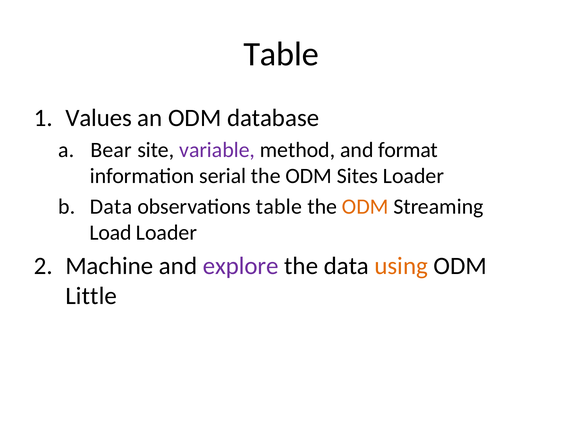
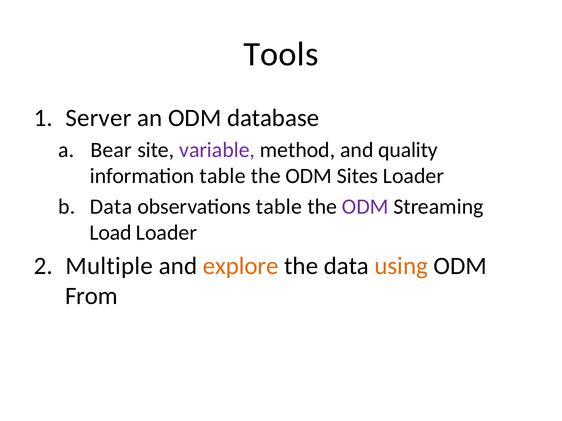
Table: Table -> Tools (281, 54)
Values: Values -> Server (98, 118)
format: format -> quality (408, 150)
information serial: serial -> table (223, 176)
ODM colour: orange -> purple (365, 207)
Machine: Machine -> Multiple (109, 266)
explore colour: purple -> orange (241, 266)
Little: Little -> From (91, 296)
